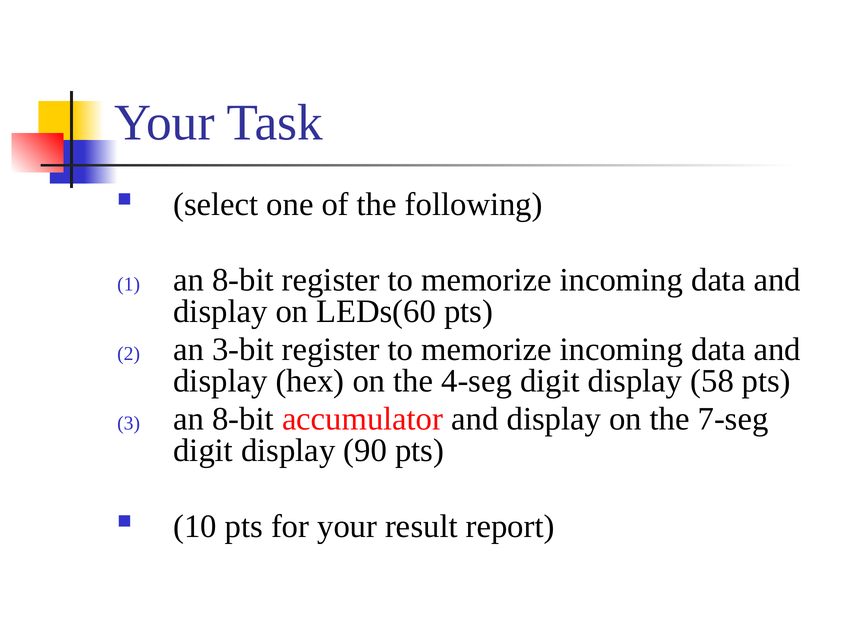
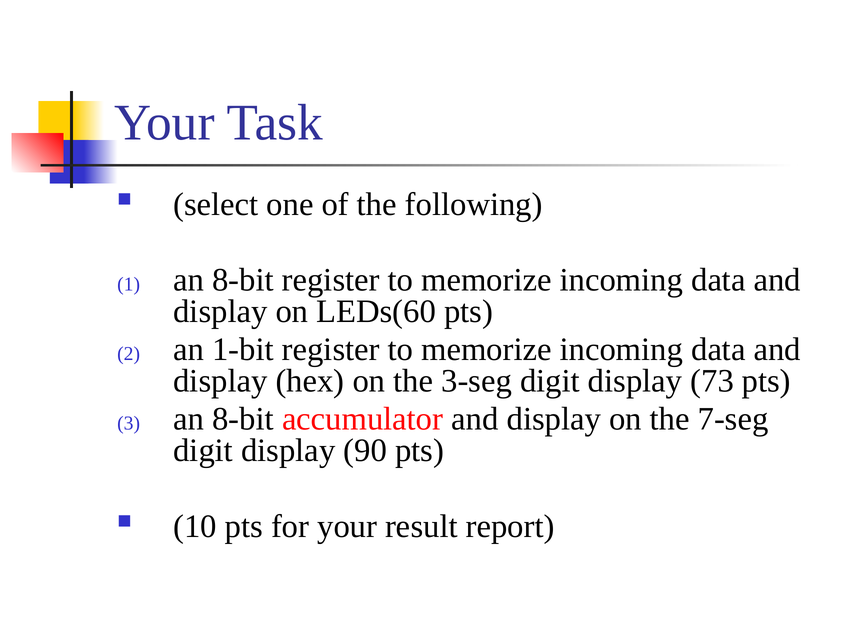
3-bit: 3-bit -> 1-bit (243, 349)
4-seg: 4-seg -> 3-seg (477, 381)
58: 58 -> 73 (712, 381)
